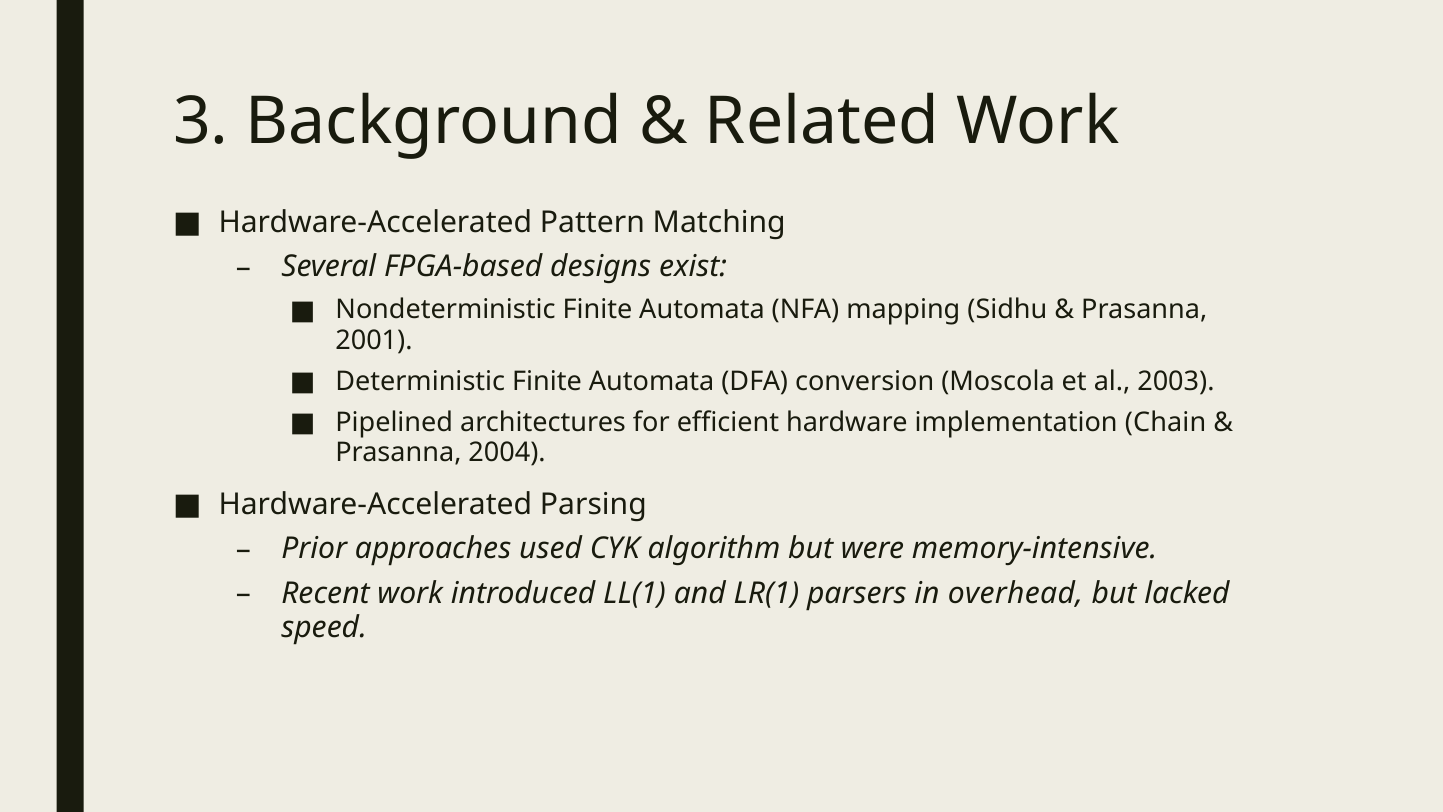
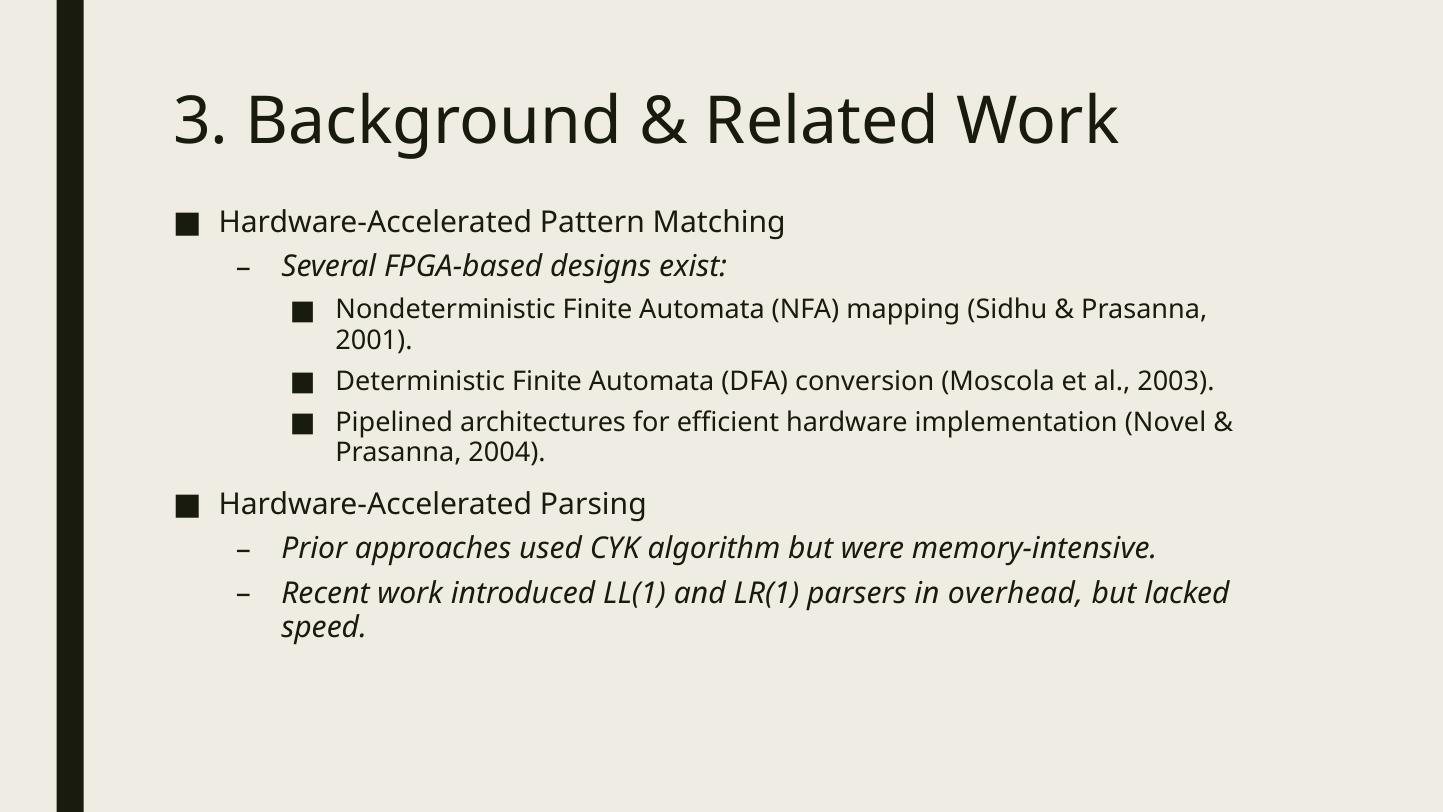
Chain: Chain -> Novel (1166, 422)
